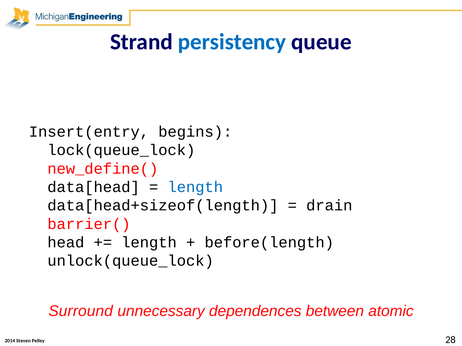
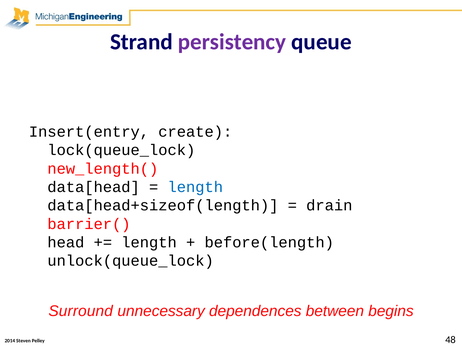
persistency colour: blue -> purple (232, 42)
begins: begins -> create (195, 132)
new_define(: new_define( -> new_length( (103, 169)
atomic: atomic -> begins (391, 312)
28: 28 -> 48 (450, 340)
